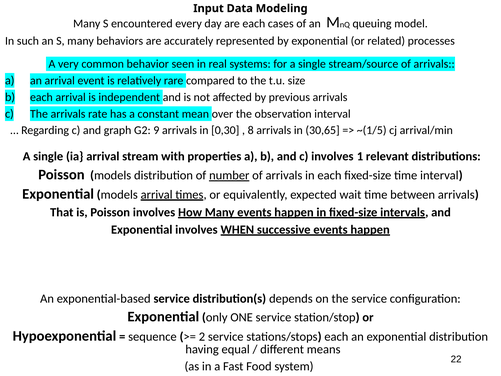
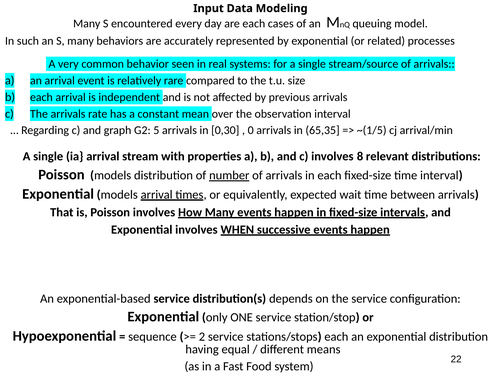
9: 9 -> 5 (156, 130)
8: 8 -> 0 (251, 130)
30,65: 30,65 -> 65,35 (323, 130)
1: 1 -> 8 (360, 156)
